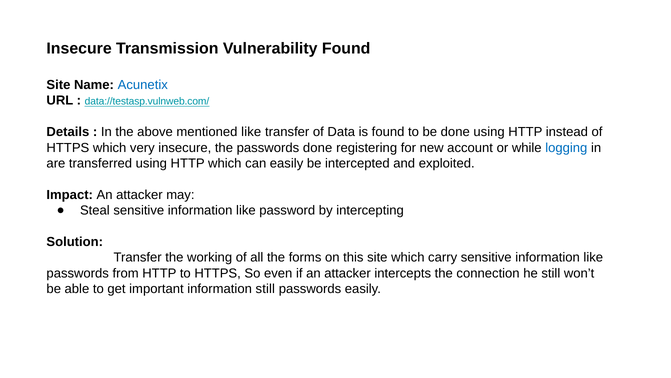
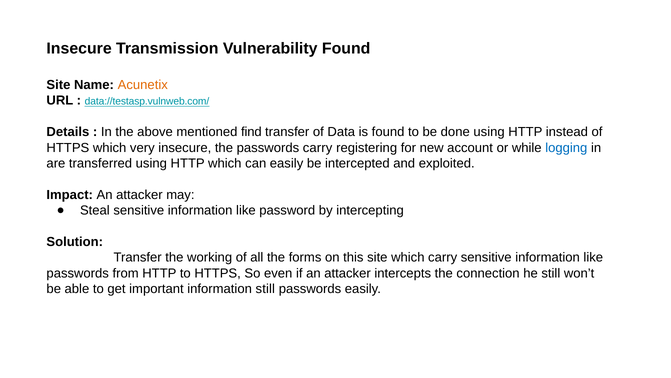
Acunetix colour: blue -> orange (143, 85)
mentioned like: like -> find (251, 132)
passwords done: done -> carry (318, 147)
